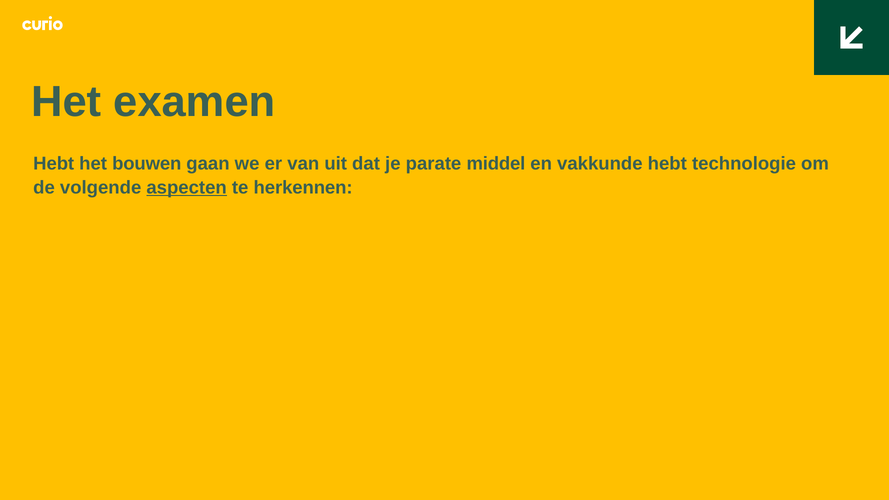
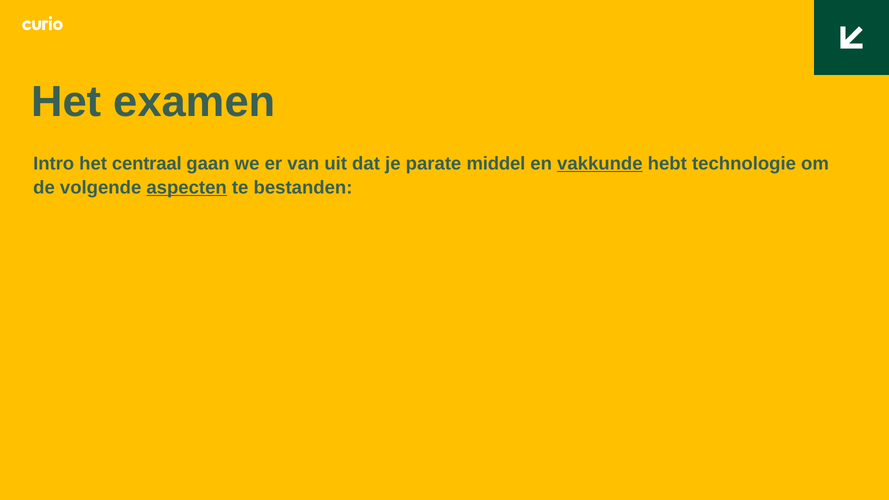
Hebt: Hebt -> Intro (54, 164)
bouwen: bouwen -> centraal (147, 164)
vakkunde underline: none -> present (600, 164)
herkennen: herkennen -> bestanden (303, 187)
